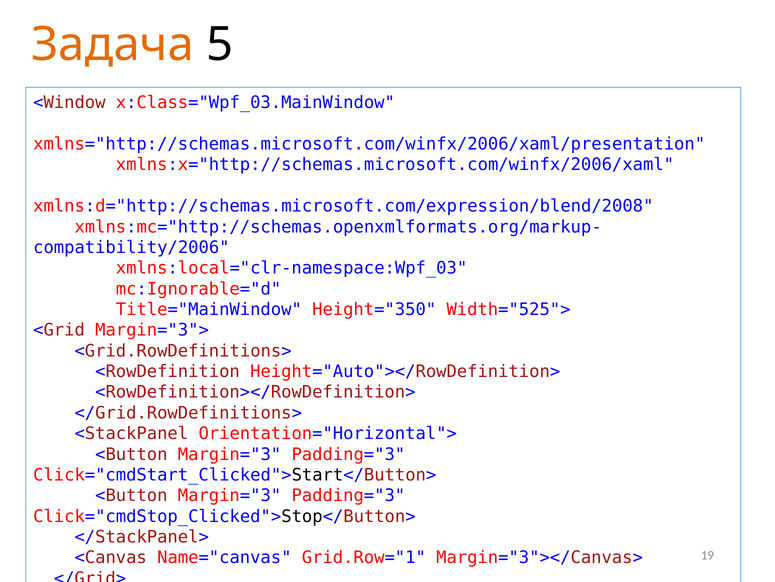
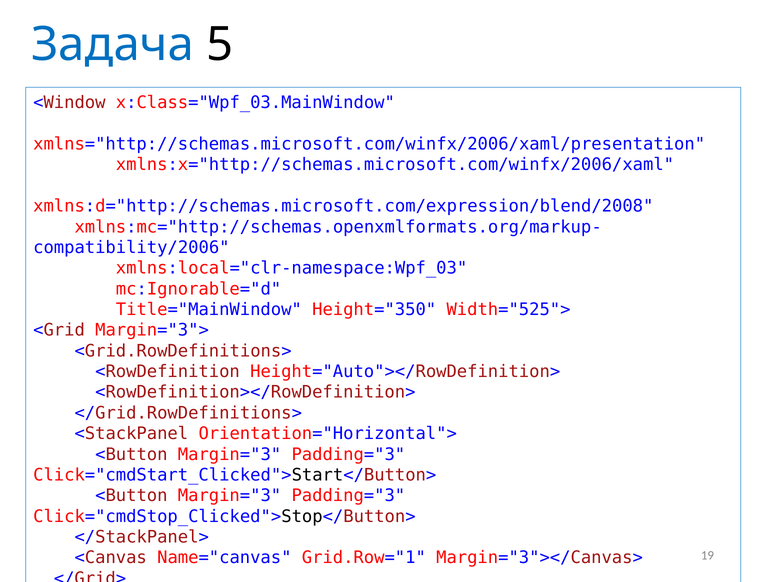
Задача colour: orange -> blue (113, 44)
